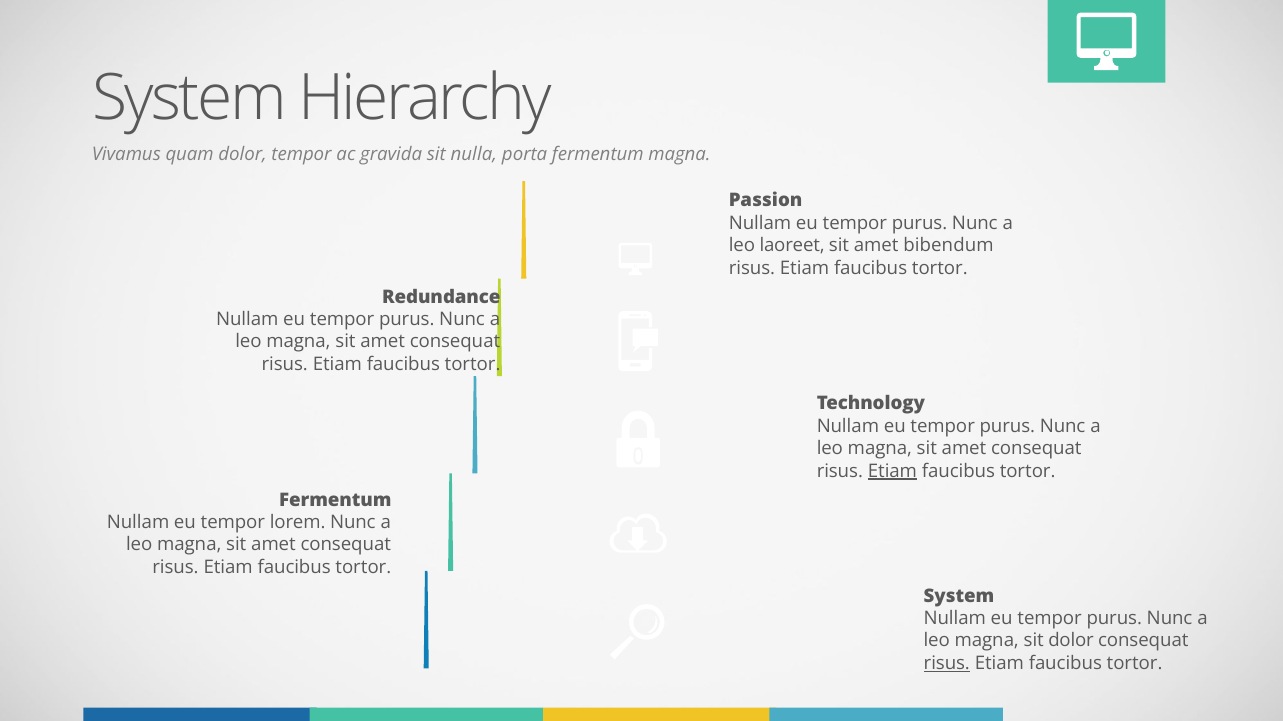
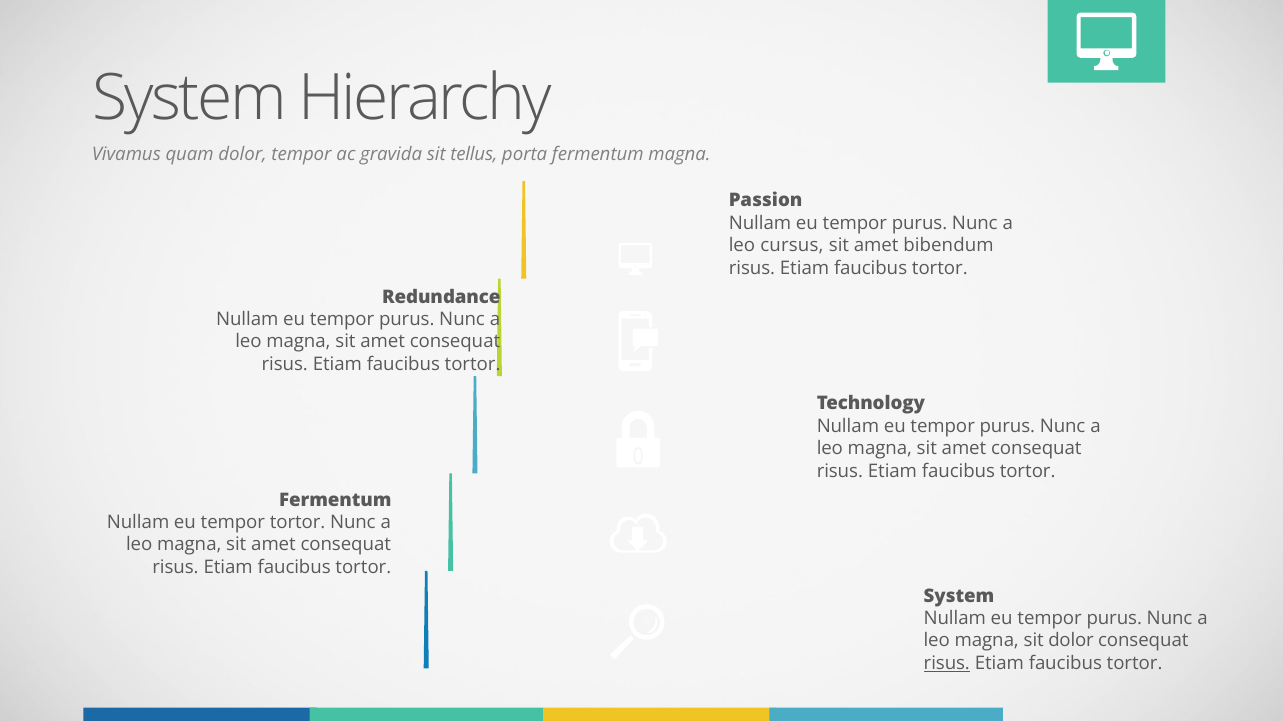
nulla: nulla -> tellus (474, 155)
laoreet: laoreet -> cursus (792, 246)
Etiam underline: present -> none (892, 471)
tempor lorem: lorem -> tortor (298, 523)
